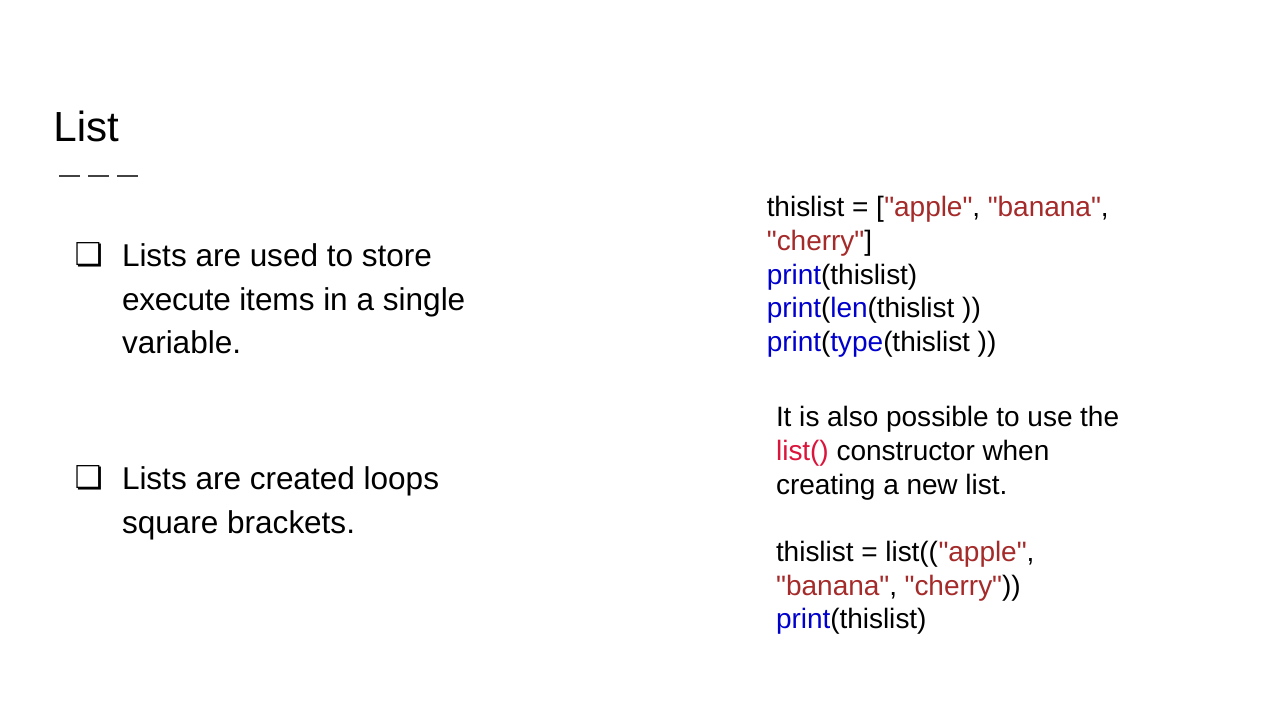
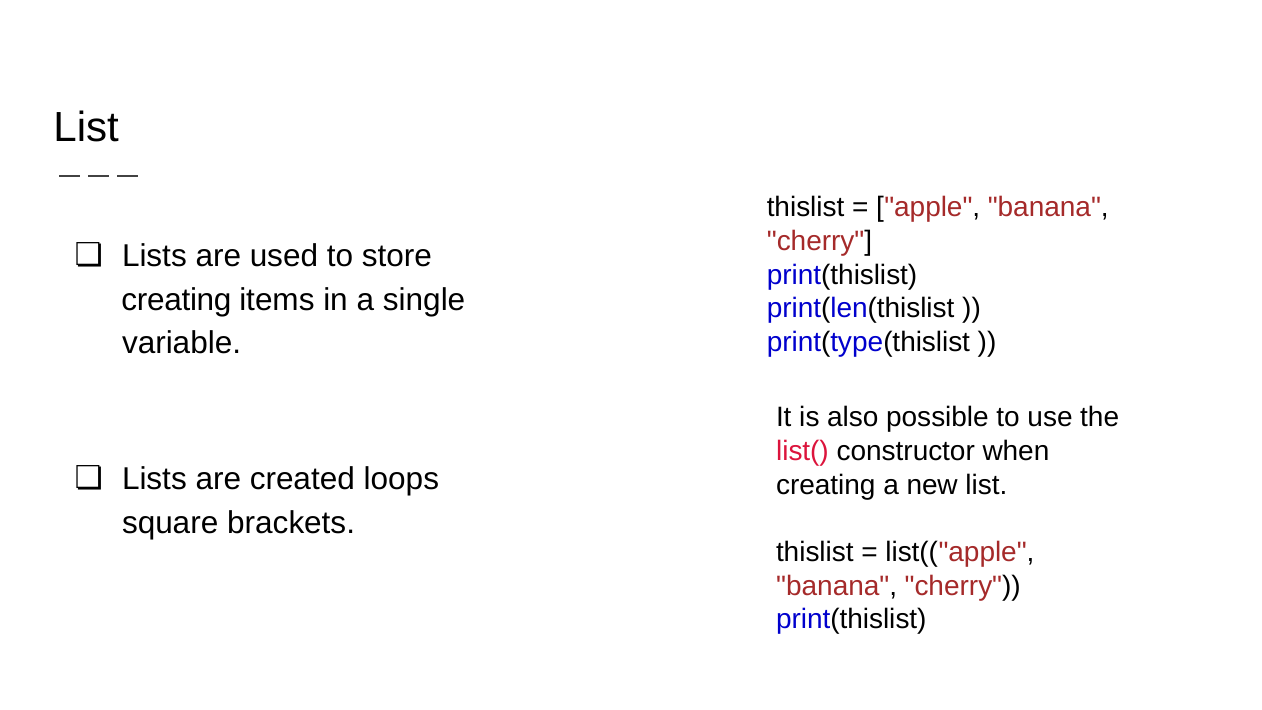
execute: execute -> creating (176, 300)
